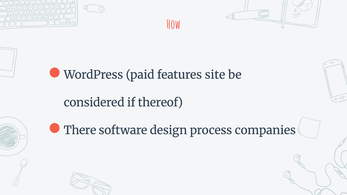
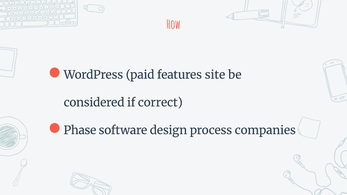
thereof: thereof -> correct (160, 103)
There: There -> Phase (80, 130)
